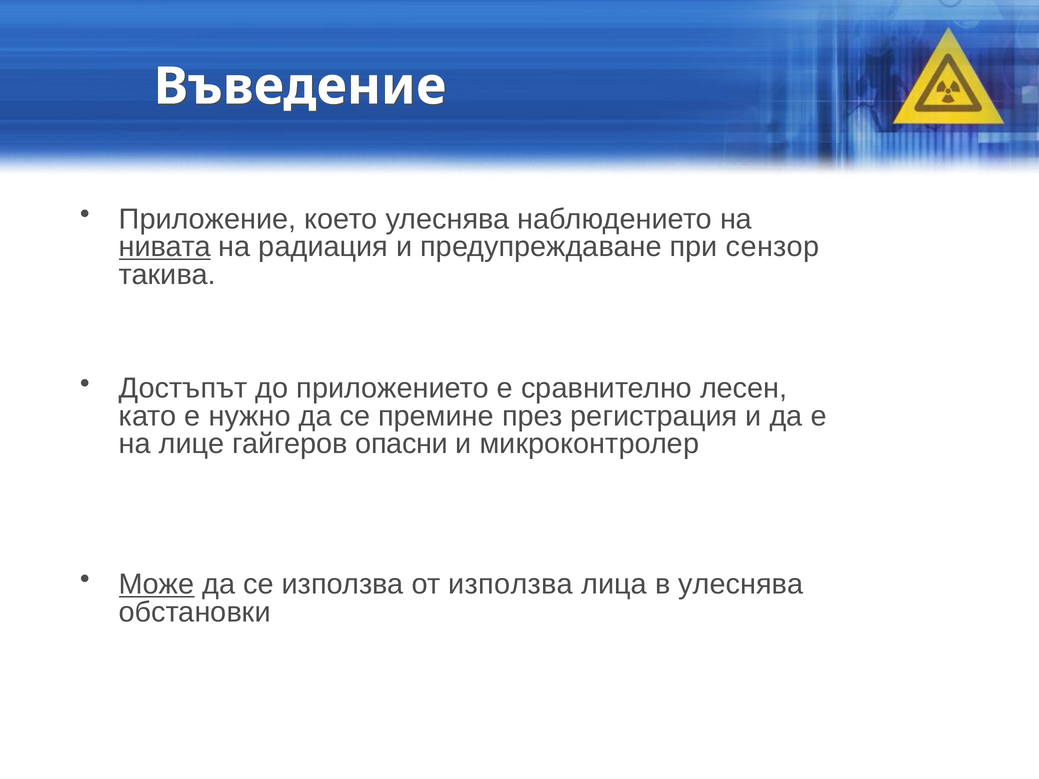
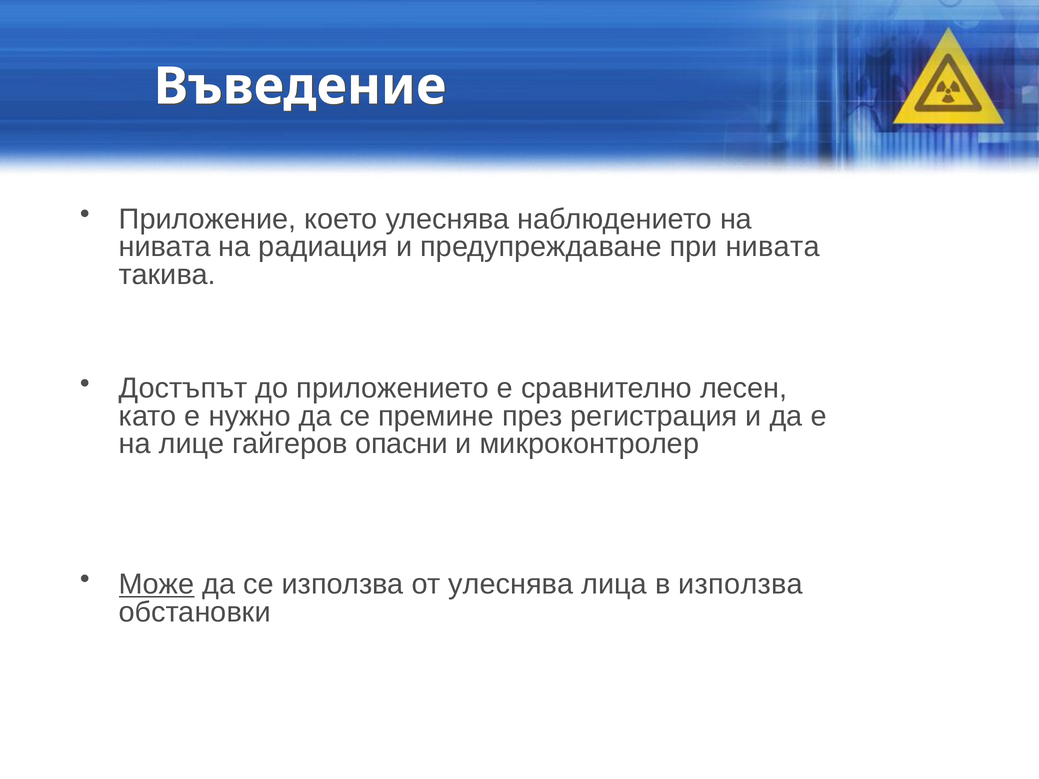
нивата underline: present -> none (165, 247)
при сензор: сензор -> нивата (773, 247)
от използва: използва -> улеснява (511, 584)
в улеснява: улеснява -> използва (741, 584)
